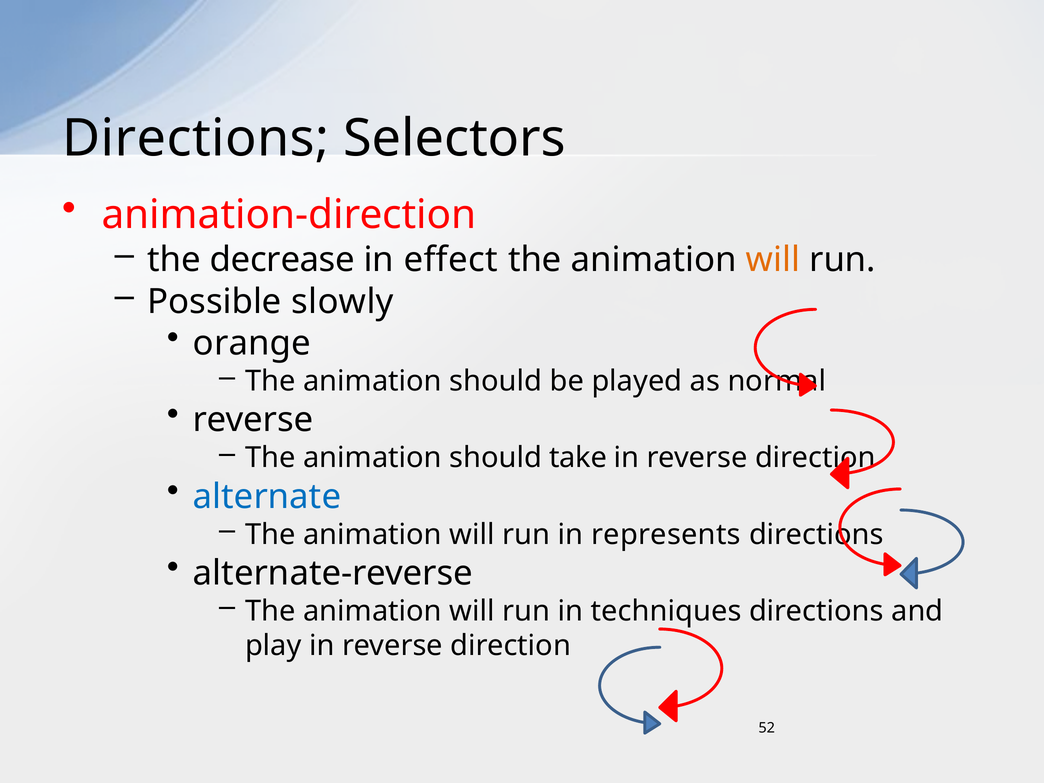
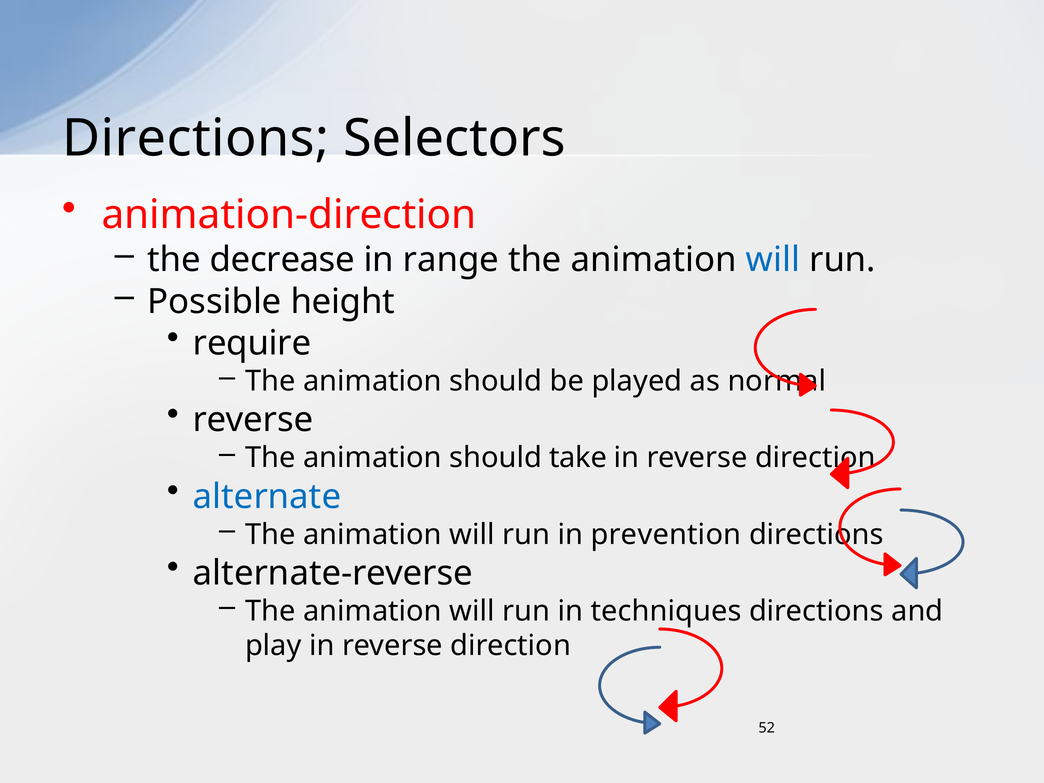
effect: effect -> range (451, 260)
will colour: orange -> blue (773, 260)
slowly: slowly -> height (343, 302)
orange: orange -> require (252, 343)
represents: represents -> prevention (666, 534)
